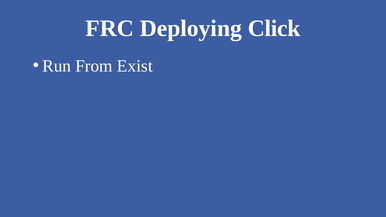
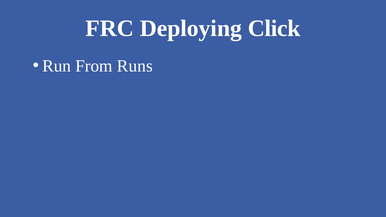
Exist: Exist -> Runs (135, 66)
